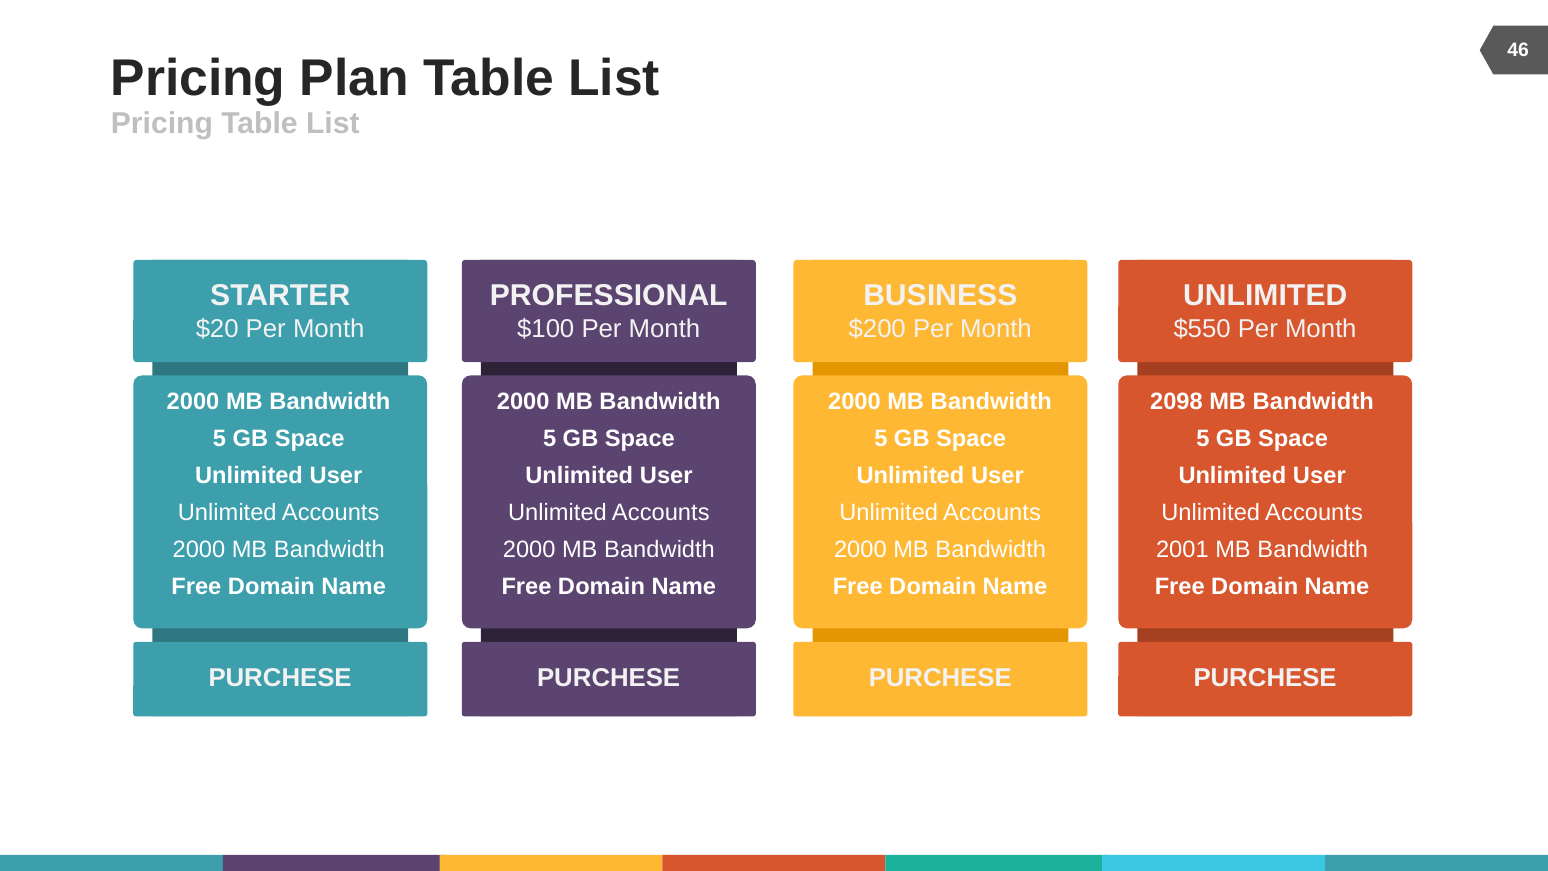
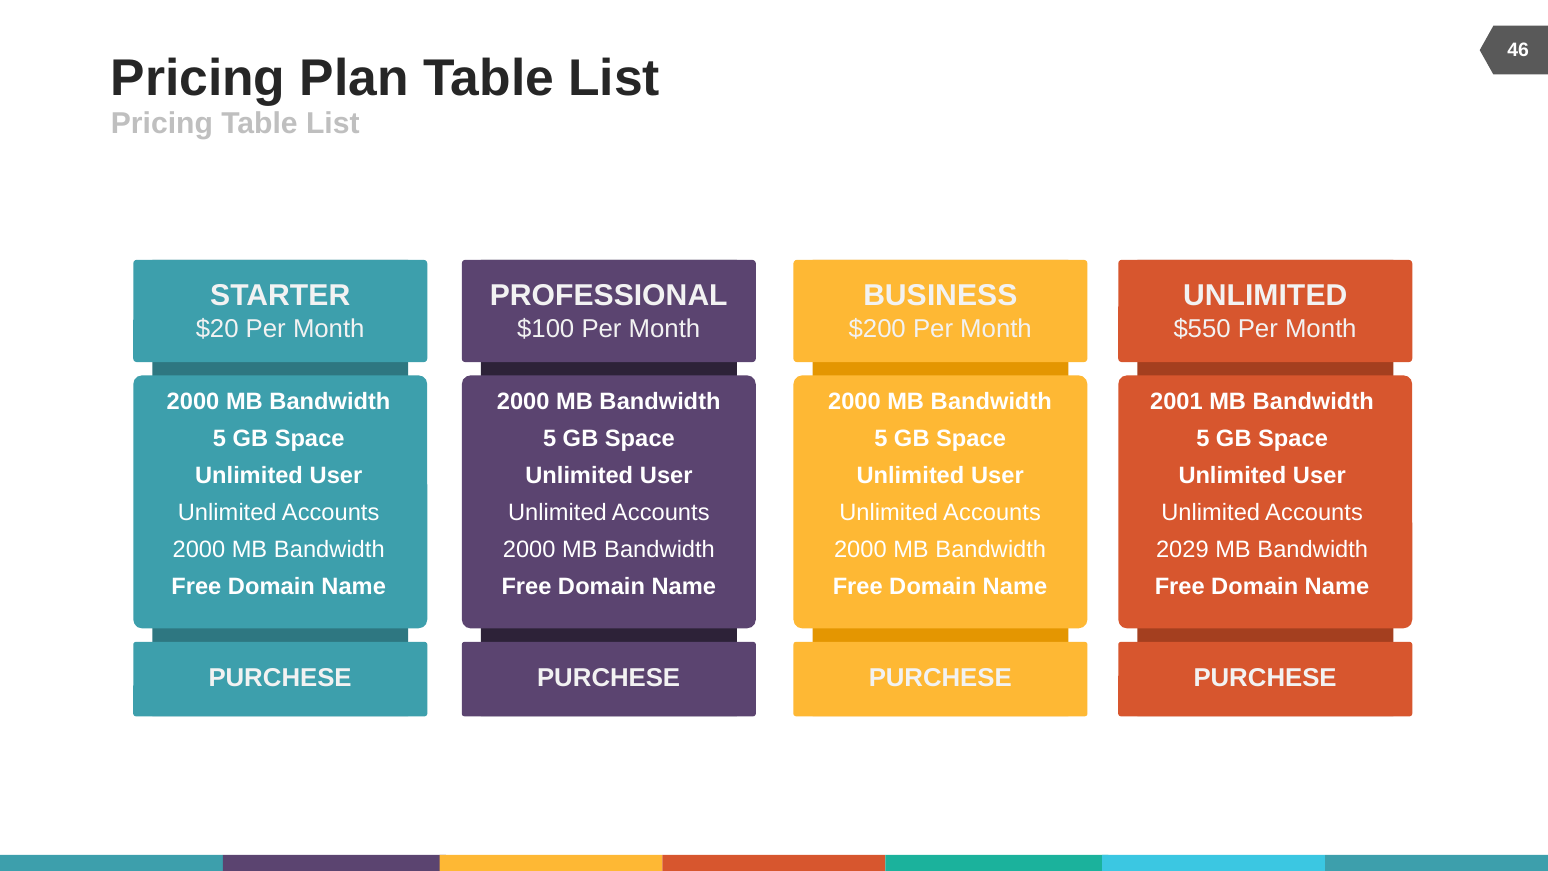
2098: 2098 -> 2001 (1176, 402)
2001: 2001 -> 2029 (1182, 549)
